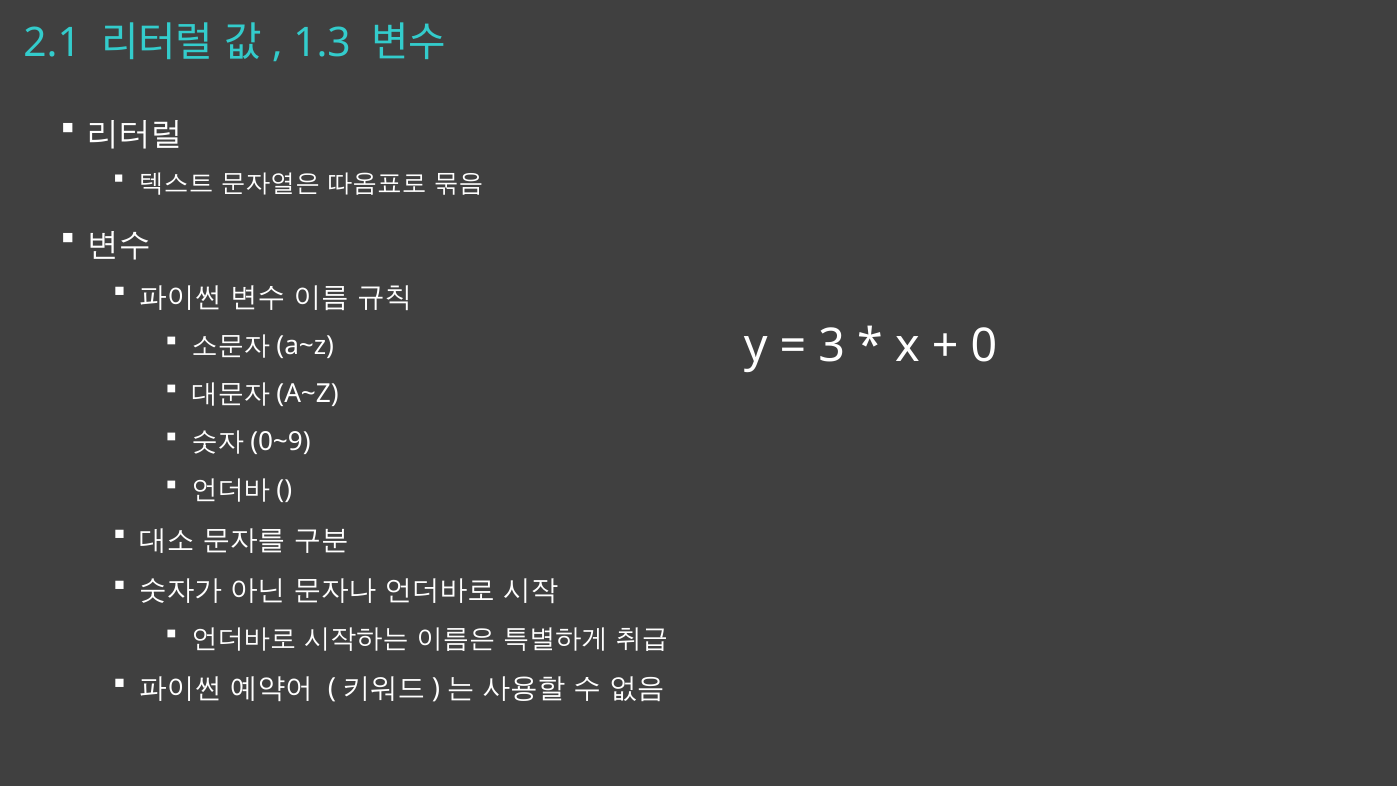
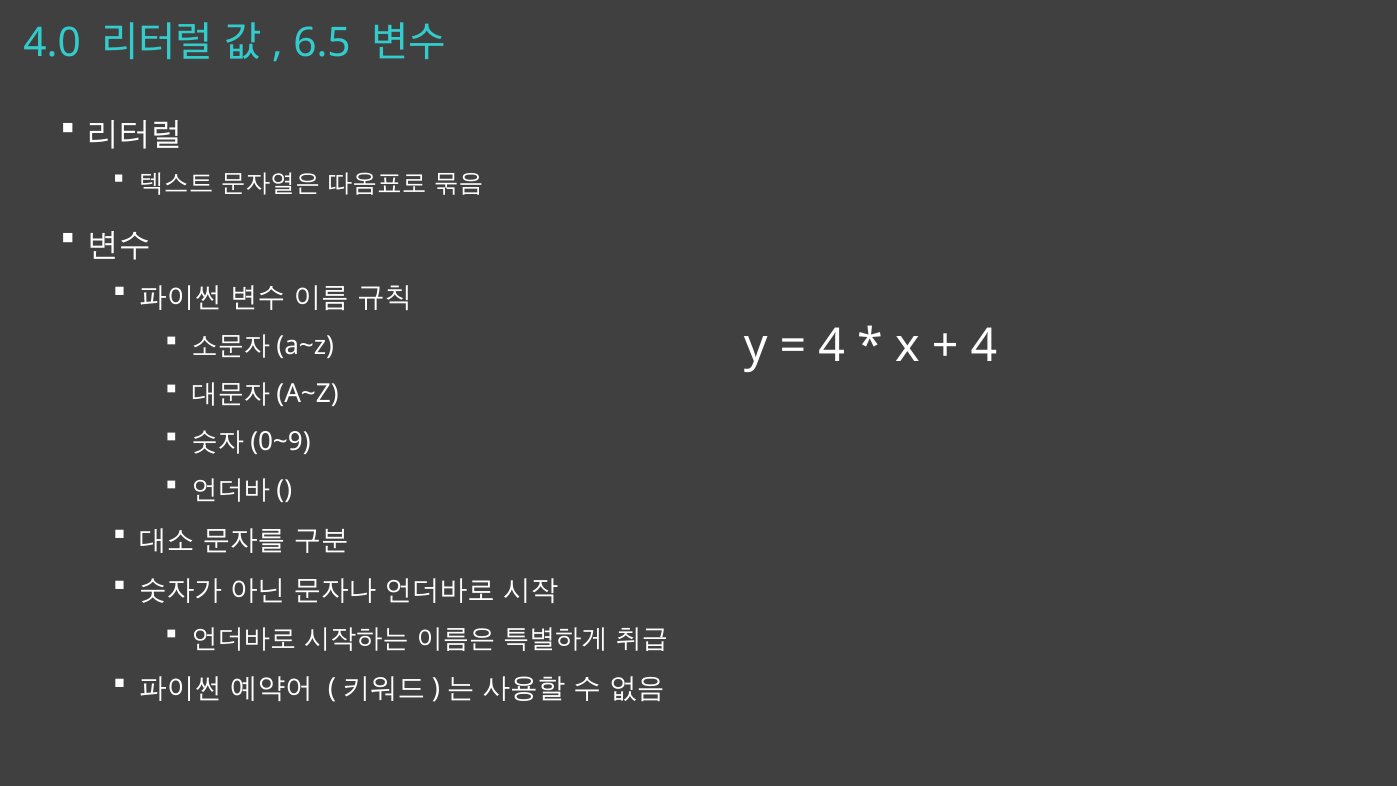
2.1: 2.1 -> 4.0 (52, 43)
1.3: 1.3 -> 6.5 (322, 43)
3: 3 -> 4 (832, 346)
0: 0 -> 4 (984, 346)
